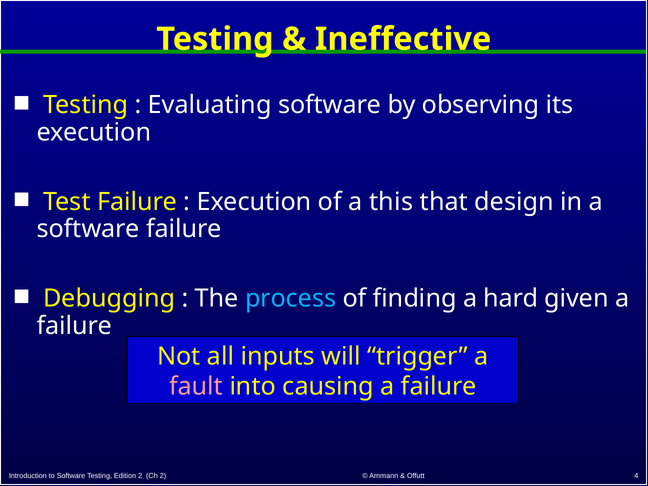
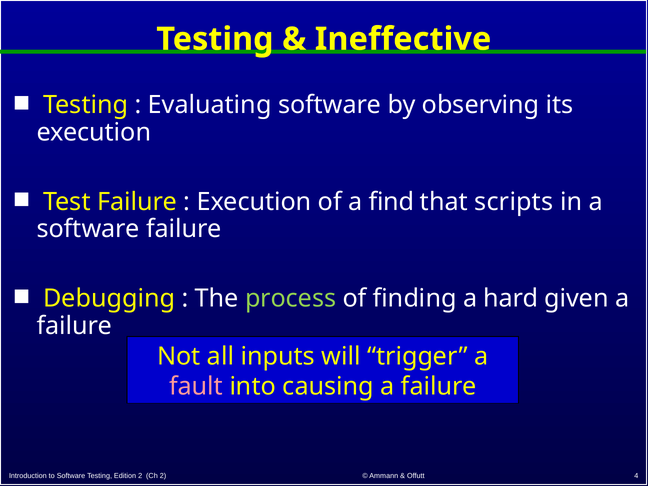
this: this -> find (391, 202)
design: design -> scripts (514, 202)
process colour: light blue -> light green (291, 299)
